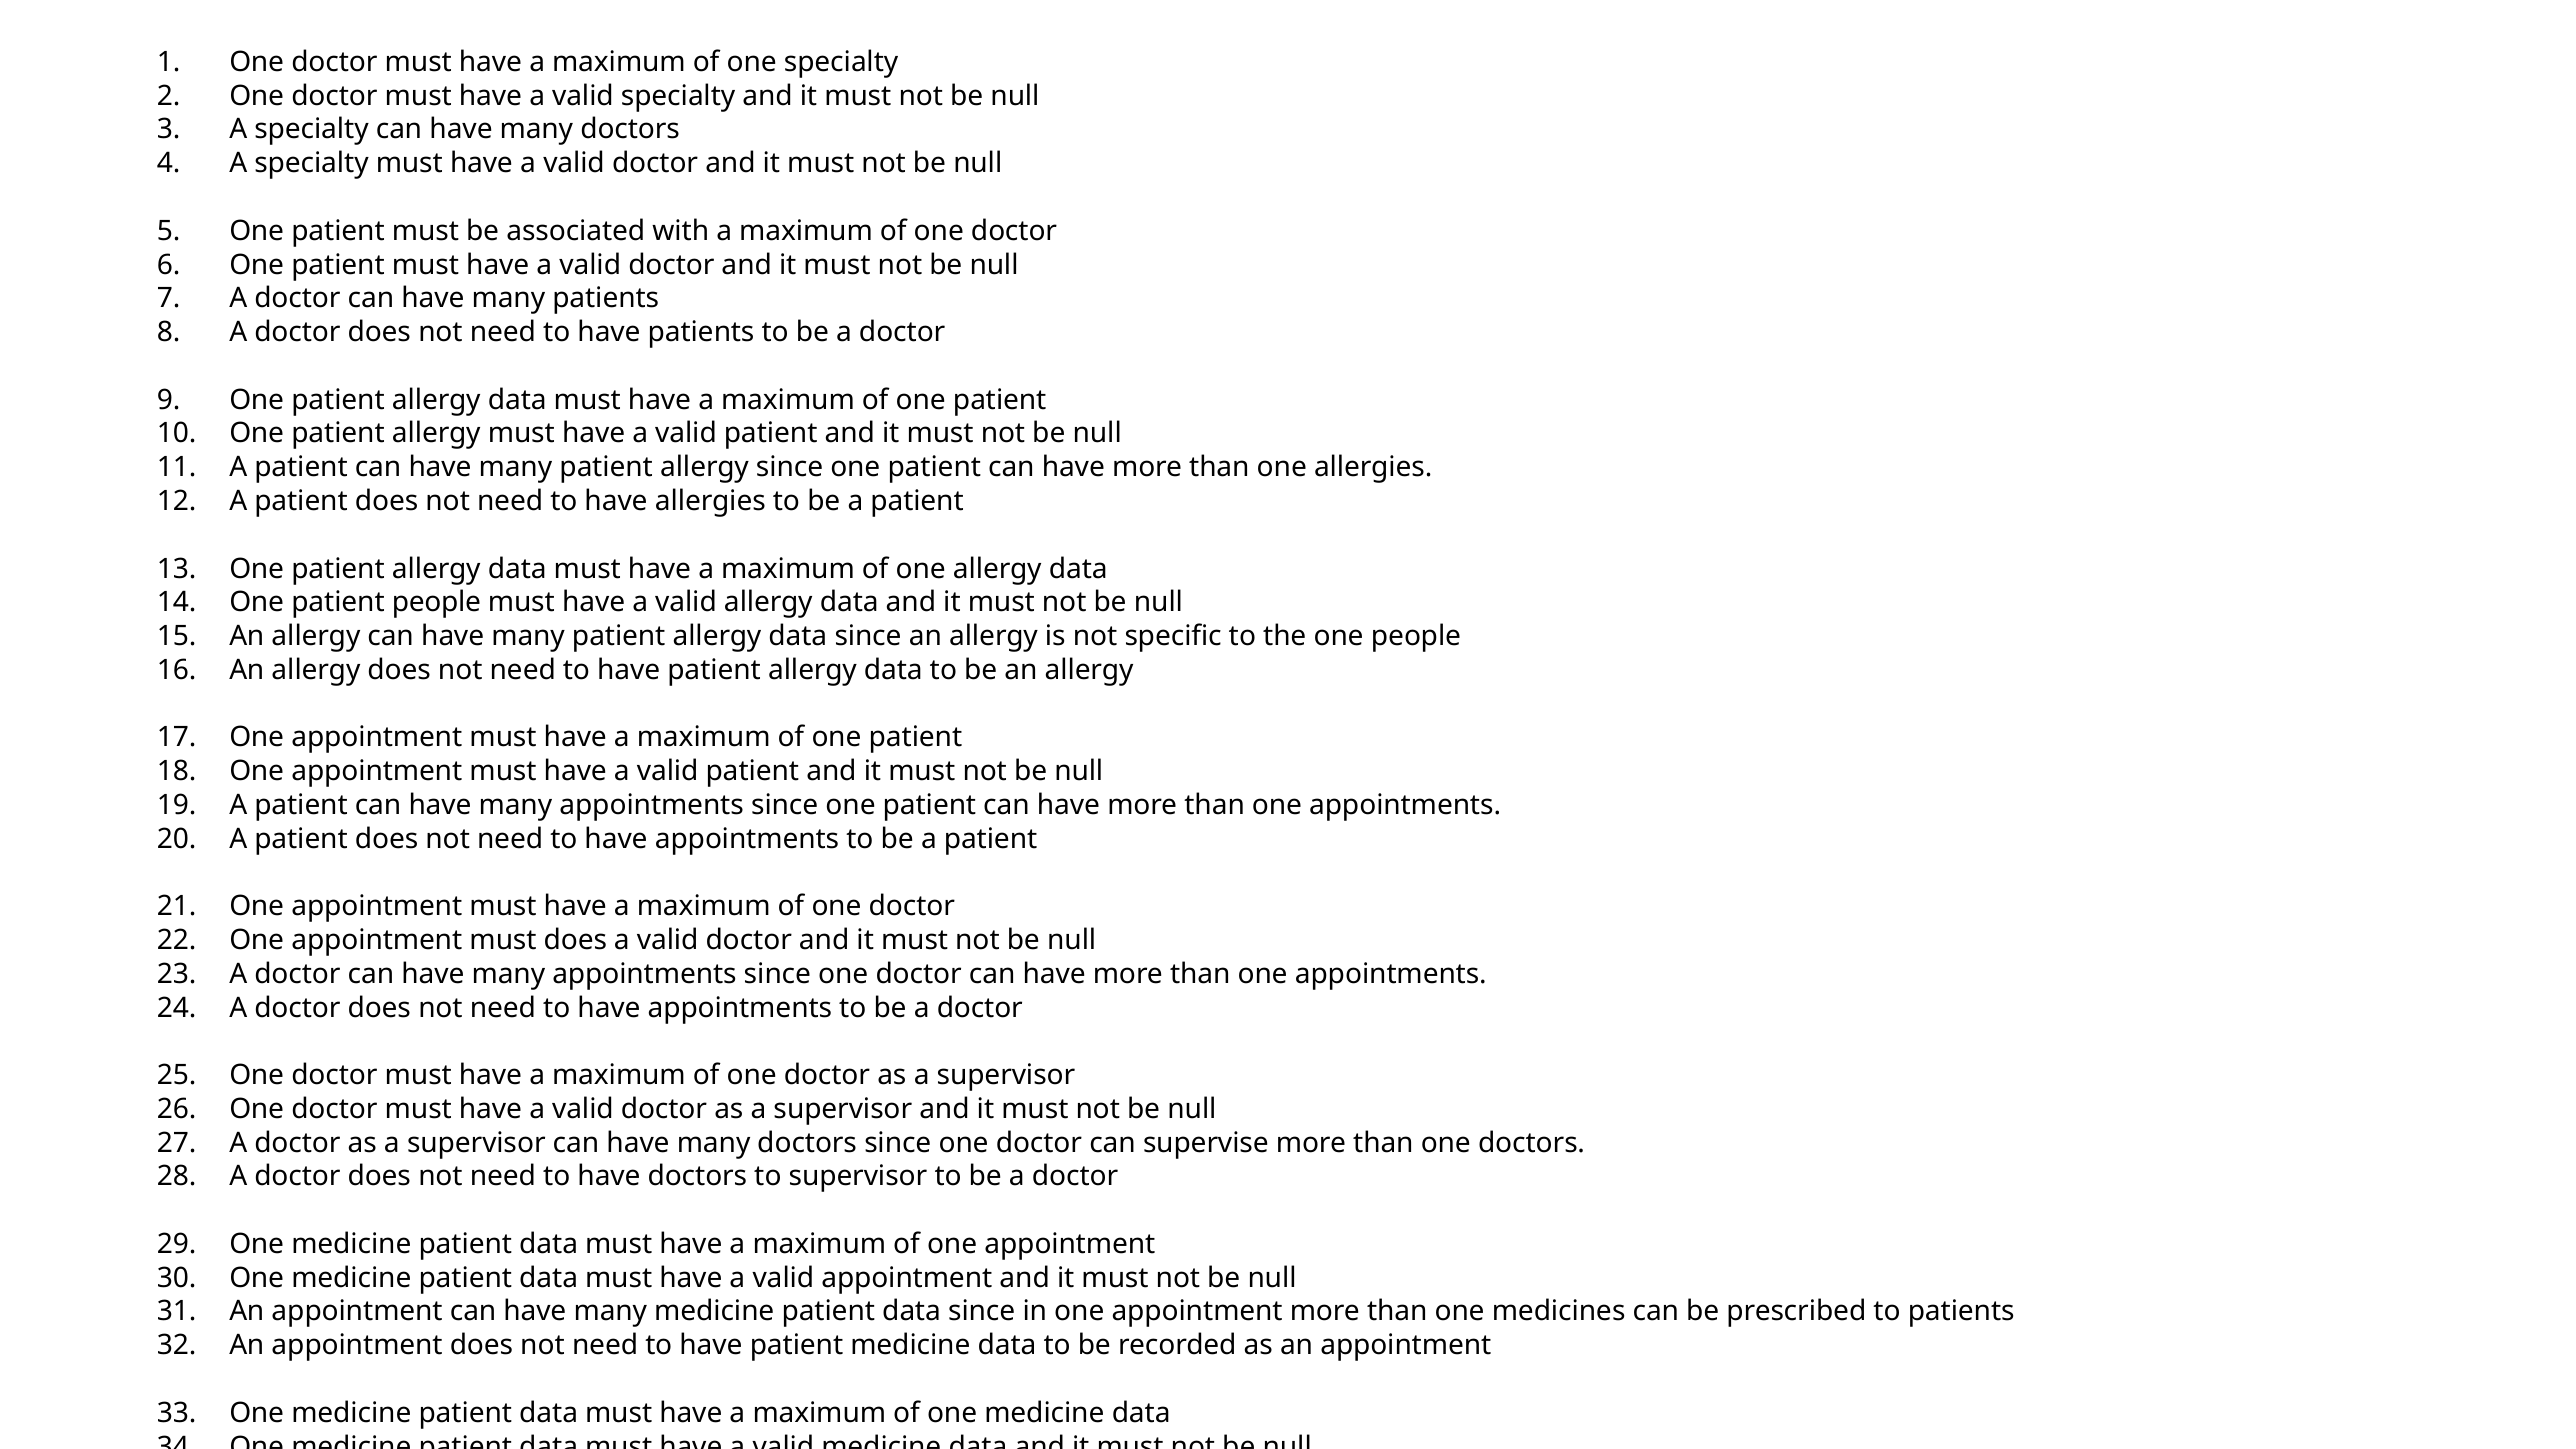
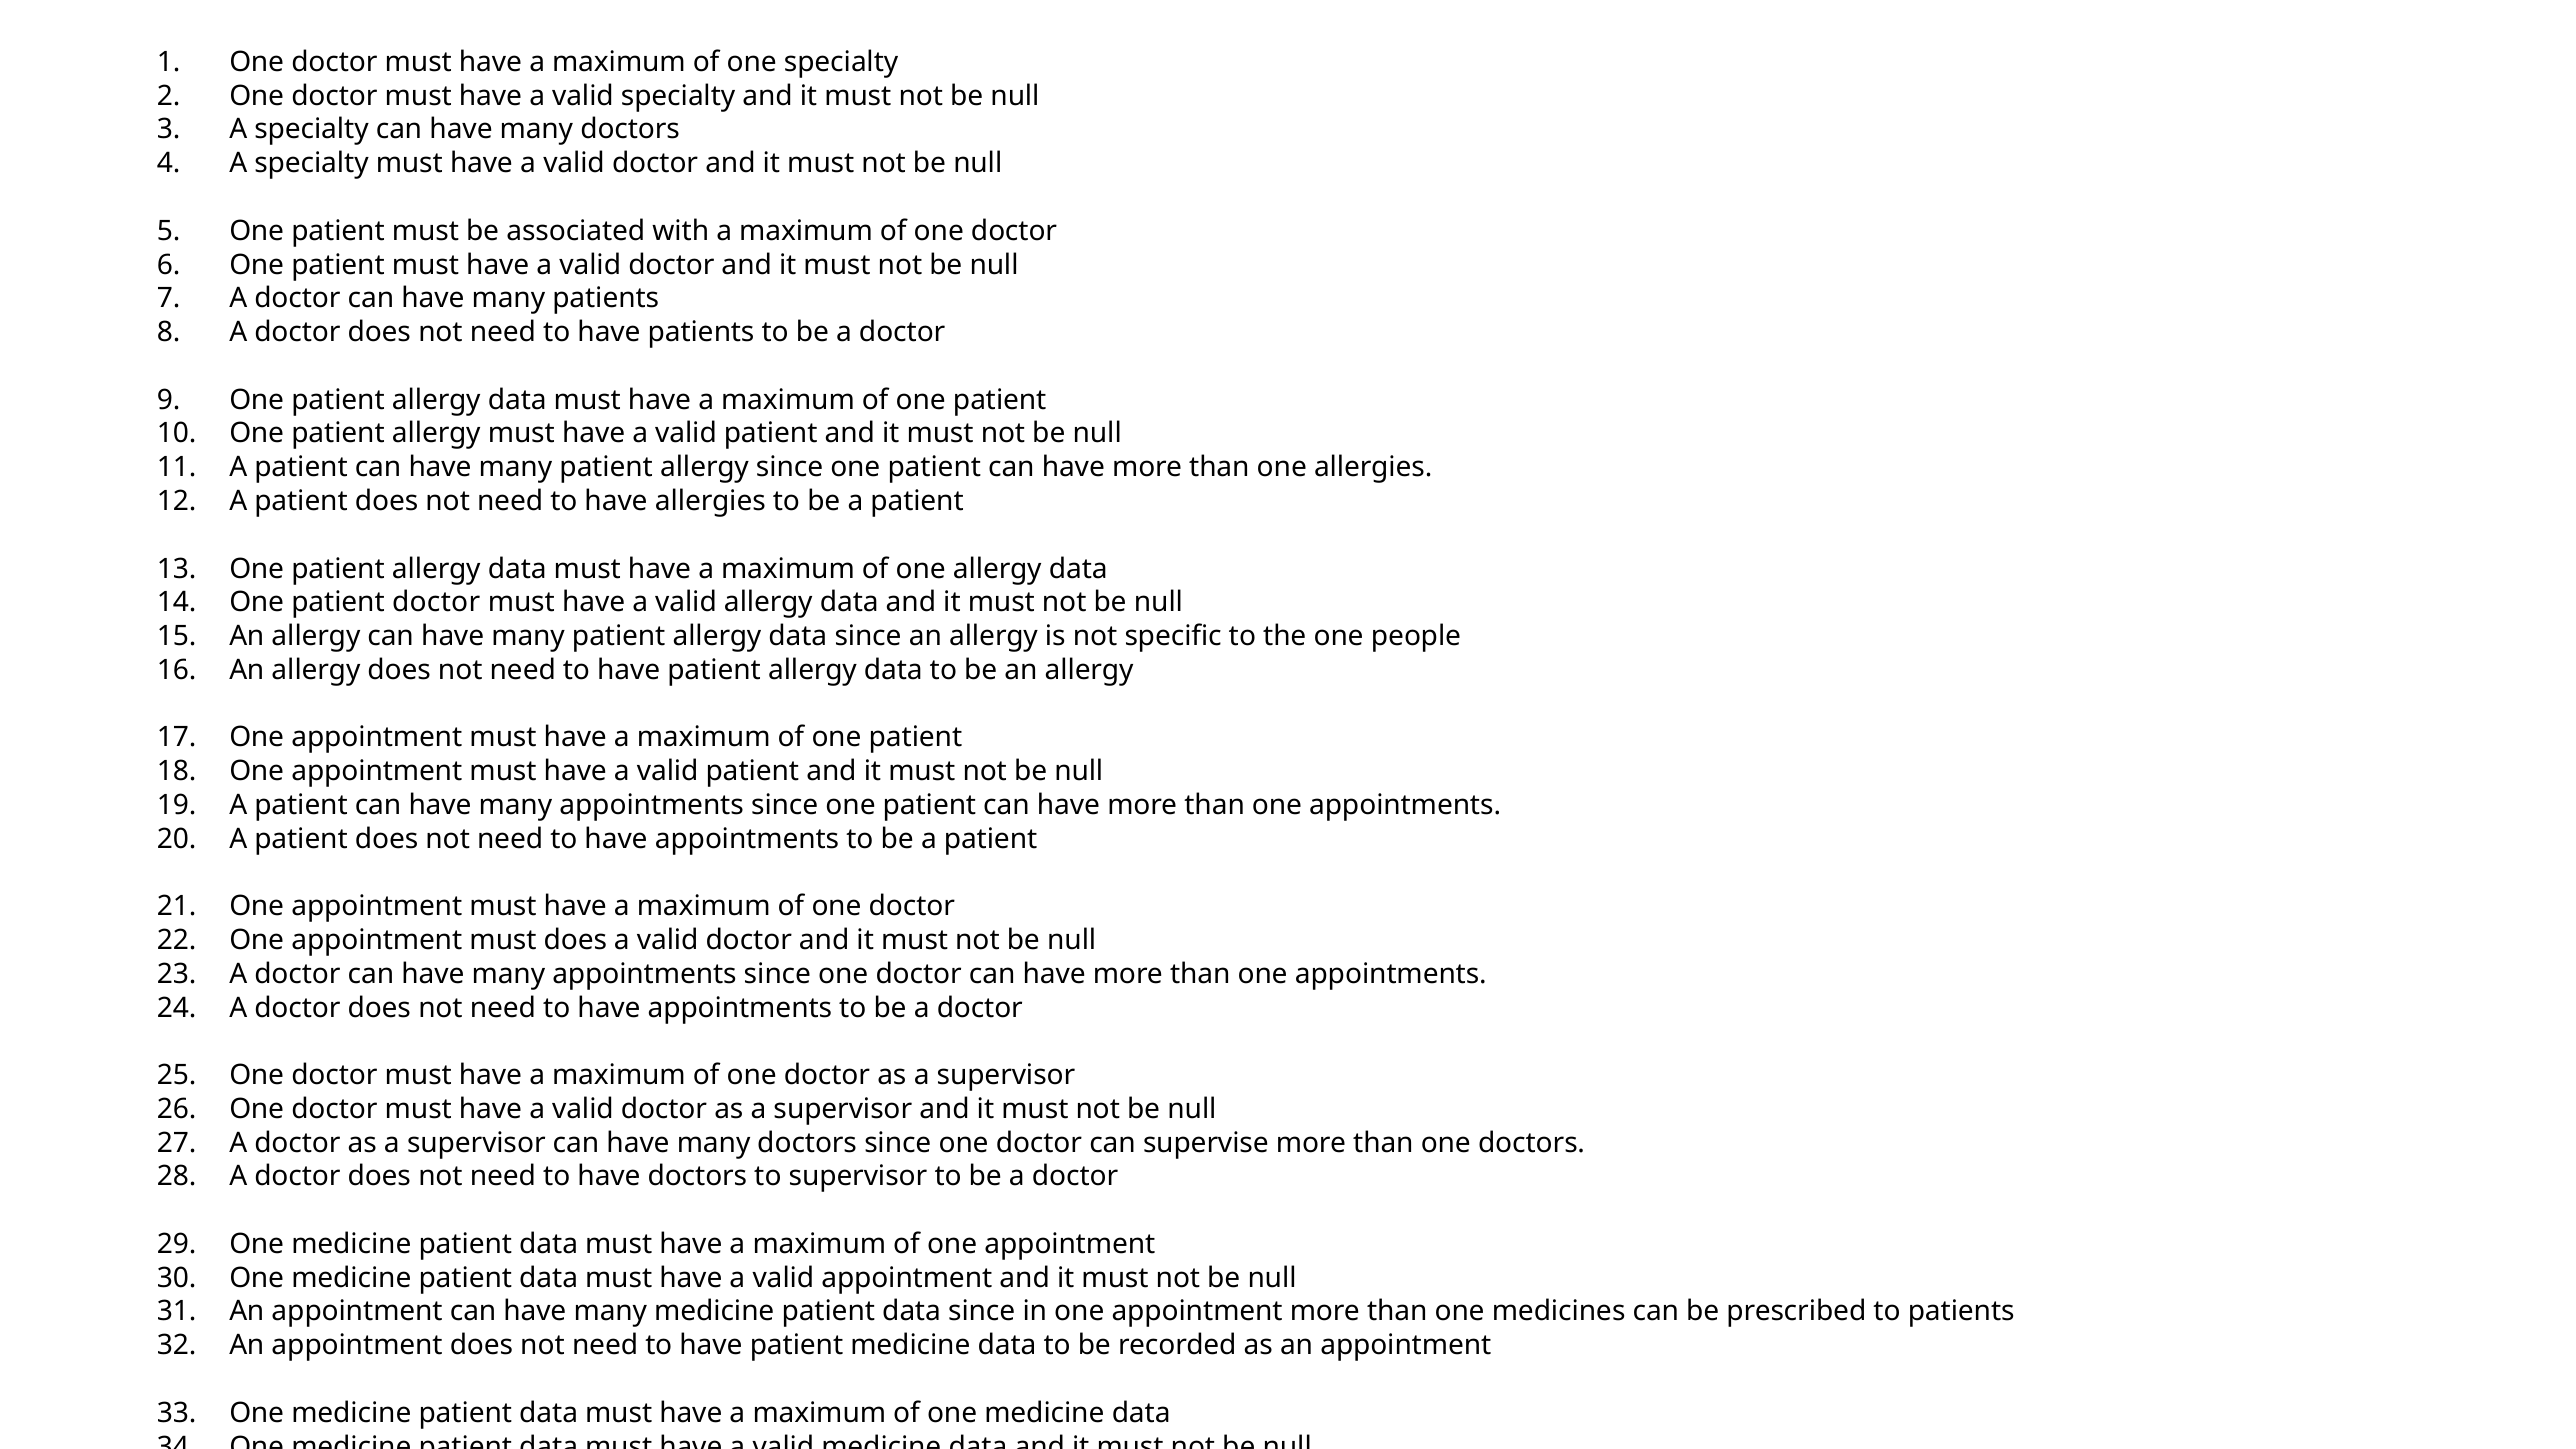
patient people: people -> doctor (436, 602)
